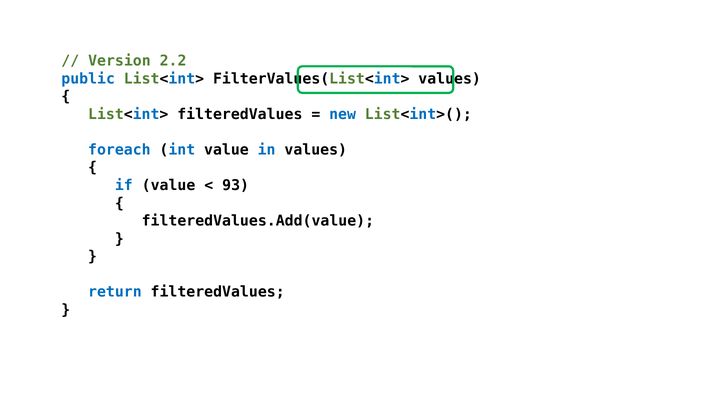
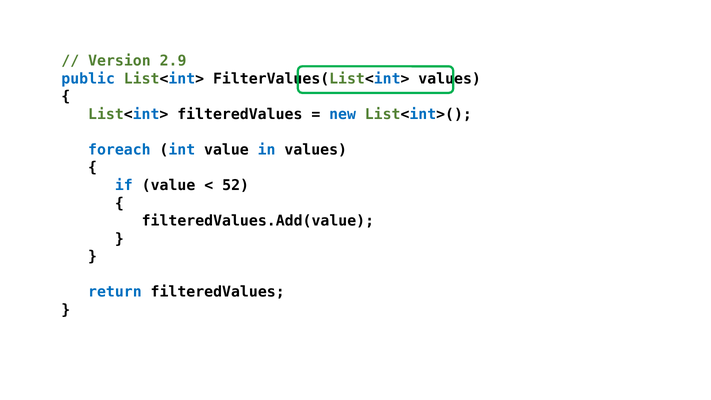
2.2: 2.2 -> 2.9 (173, 61)
93: 93 -> 52 (236, 185)
